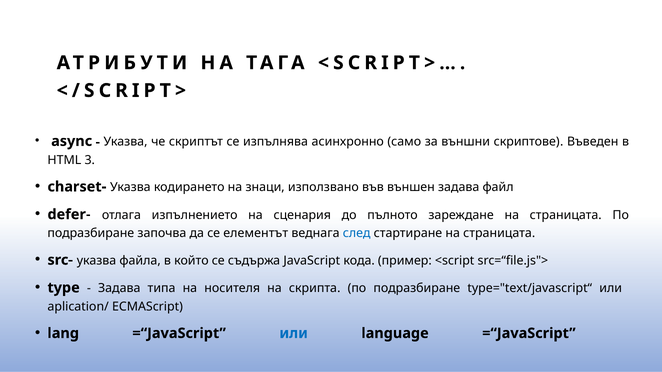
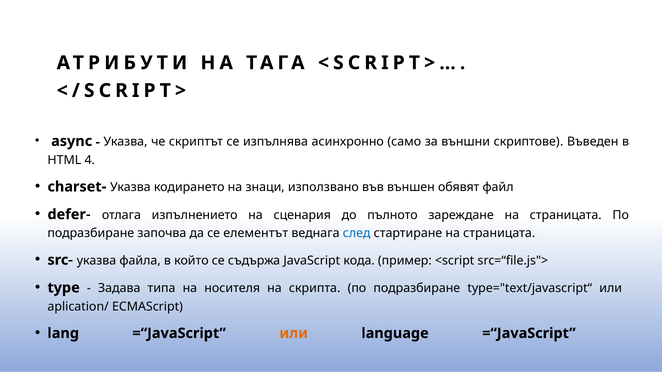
3: 3 -> 4 (90, 160)
външен задава: задава -> обявят (459, 188)
или colour: blue -> orange (294, 334)
